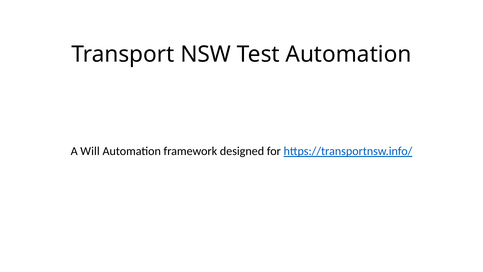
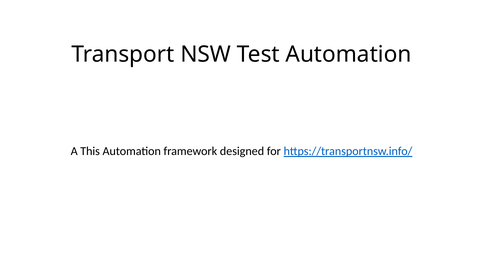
Will: Will -> This (90, 151)
